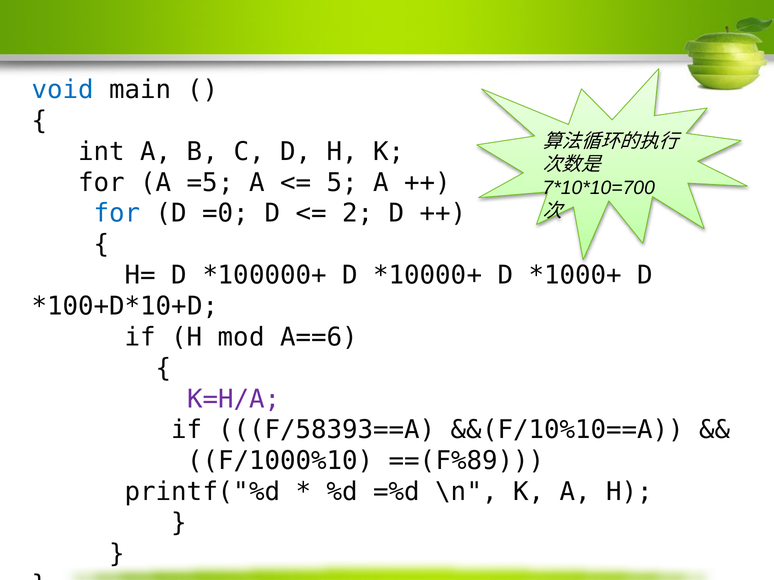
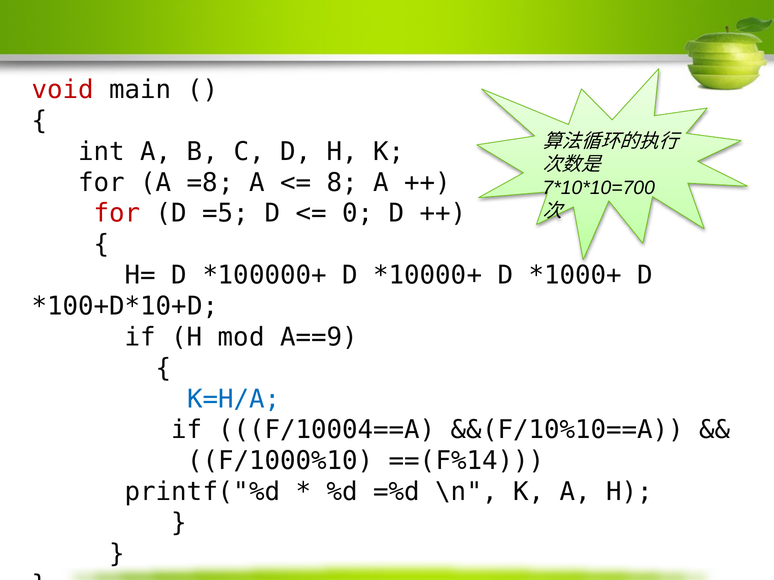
void colour: blue -> red (63, 90)
=5: =5 -> =8 (210, 183)
5: 5 -> 8 (342, 183)
for colour: blue -> red (117, 214)
=0: =0 -> =5 (226, 214)
2: 2 -> 0 (358, 214)
A==6: A==6 -> A==9 (319, 337)
K=H/A colour: purple -> blue (234, 399)
F/58393==A: F/58393==A -> F/10004==A (327, 430)
==(F%89: ==(F%89 -> ==(F%14 (467, 461)
